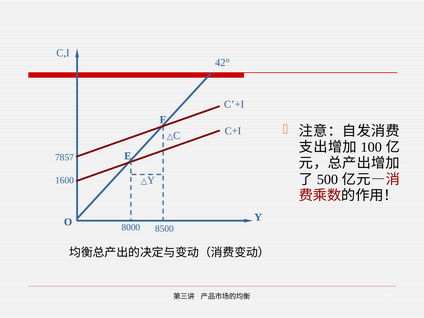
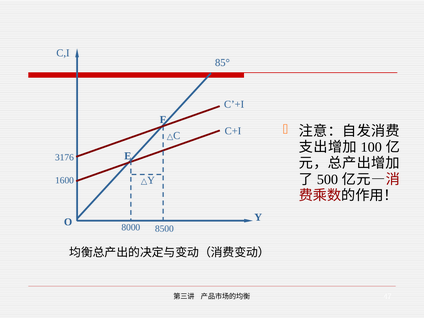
42°: 42° -> 85° (222, 63)
7857: 7857 -> 3176 (64, 157)
